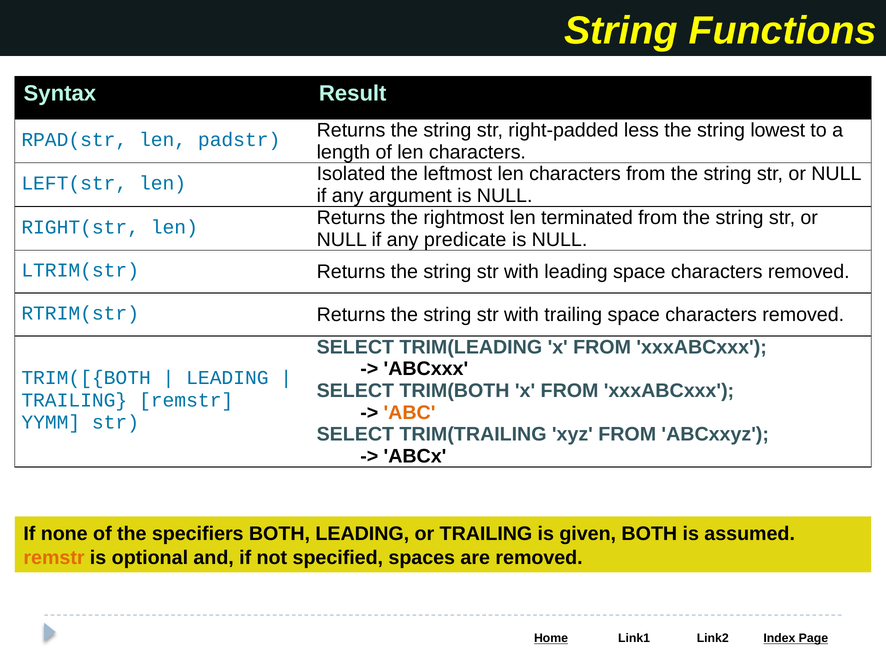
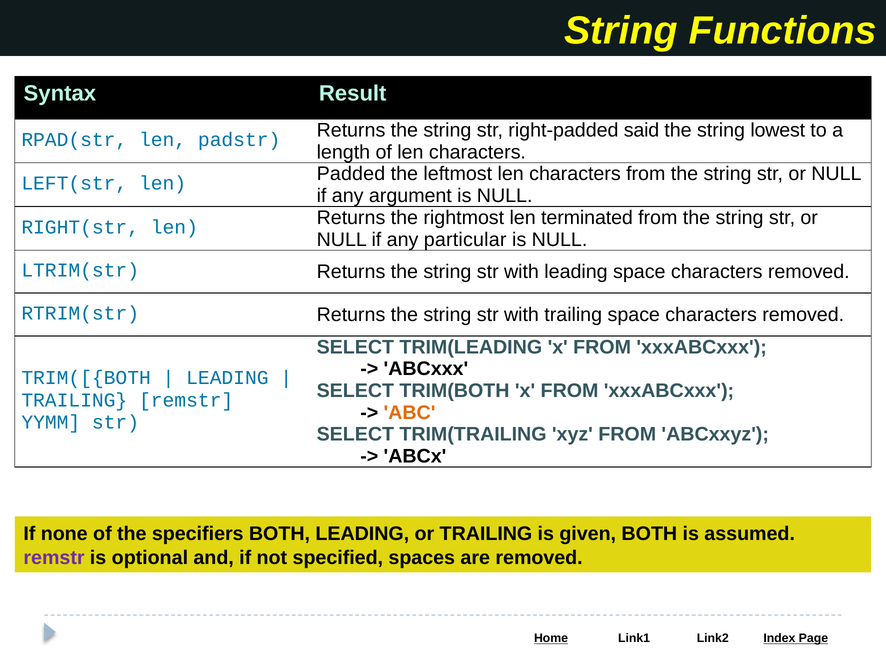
less: less -> said (642, 130)
Isolated: Isolated -> Padded (351, 174)
predicate: predicate -> particular (465, 240)
remstr colour: orange -> purple (54, 558)
